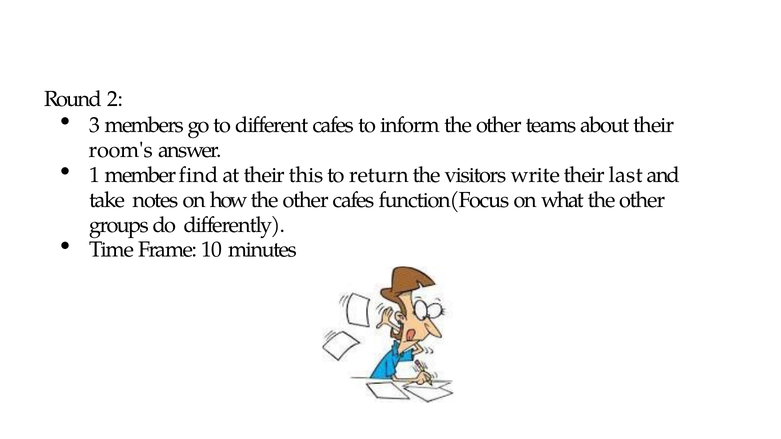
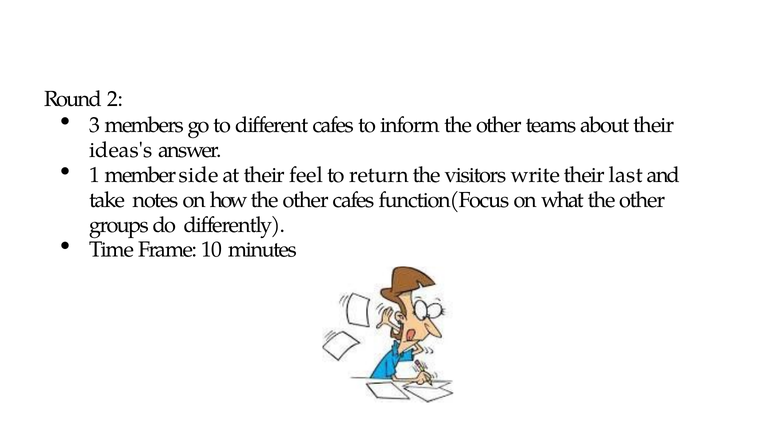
room's: room's -> ideas's (121, 150)
find: find -> side (199, 175)
this: this -> feel (306, 175)
